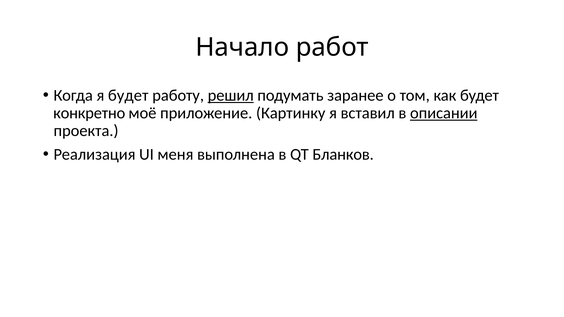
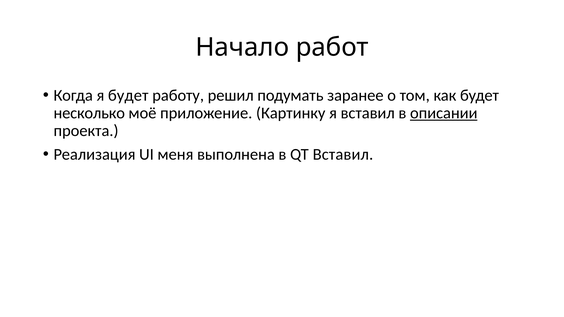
решил underline: present -> none (231, 95)
конкретно: конкретно -> несколько (89, 113)
QT Бланков: Бланков -> Вставил (343, 155)
